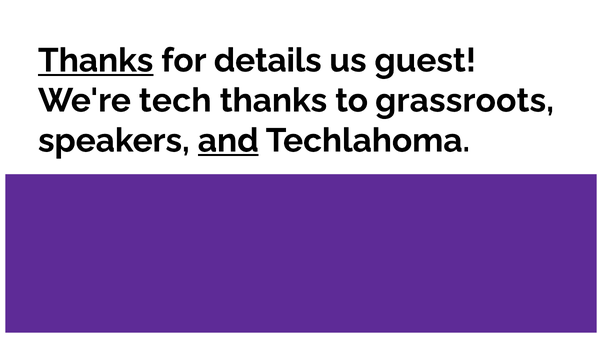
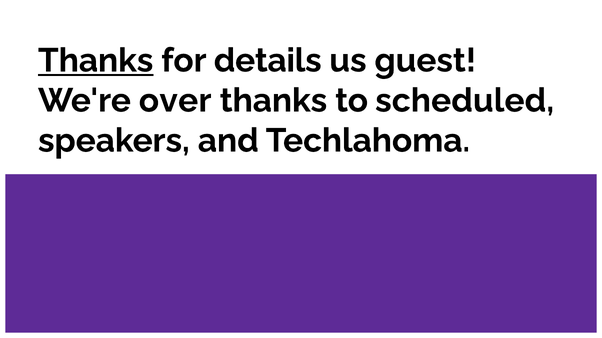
tech: tech -> over (175, 101)
grassroots: grassroots -> scheduled (465, 101)
and underline: present -> none (228, 141)
